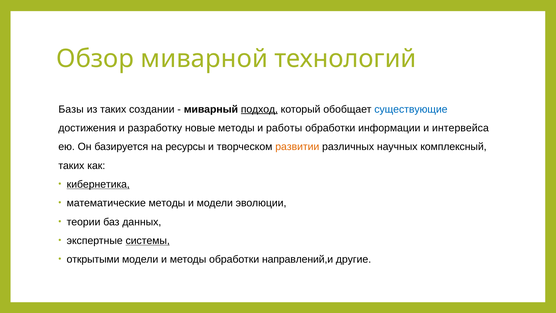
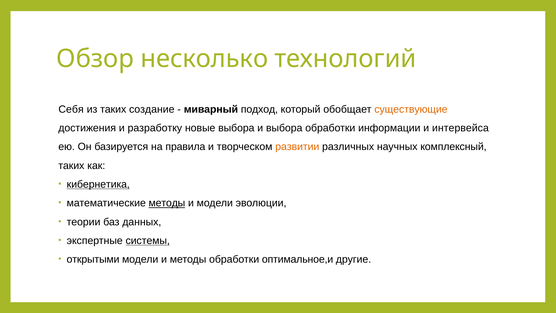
миварной: миварной -> несколько (204, 59)
Базы: Базы -> Себя (71, 109)
создании: создании -> создание (152, 109)
подход underline: present -> none (259, 109)
существующие colour: blue -> orange (411, 109)
новые методы: методы -> выбора (236, 128)
и работы: работы -> выбора (284, 128)
ресурсы: ресурсы -> правила (185, 147)
методы underline: none -> present (167, 203)
направлений,и: направлений,и -> оптимальное,и (298, 259)
